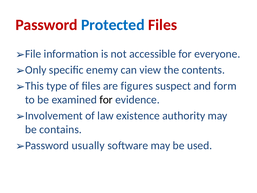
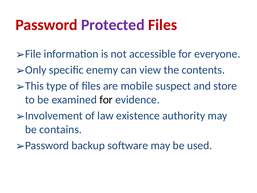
Protected colour: blue -> purple (113, 25)
figures: figures -> mobile (137, 86)
form: form -> store (225, 86)
usually: usually -> backup (88, 145)
